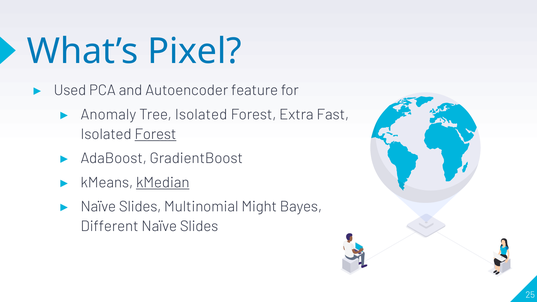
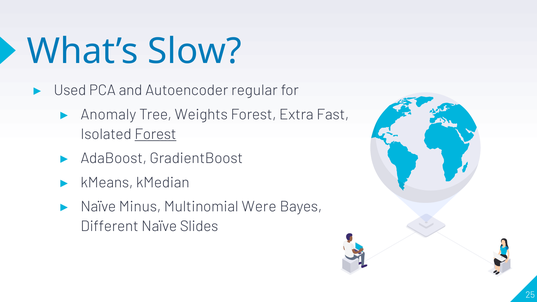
Pixel: Pixel -> Slow (195, 51)
feature: feature -> regular (255, 90)
Tree Isolated: Isolated -> Weights (201, 115)
kMedian underline: present -> none (163, 183)
Slides: Slides -> Minus (140, 207)
Might: Might -> Were (259, 207)
